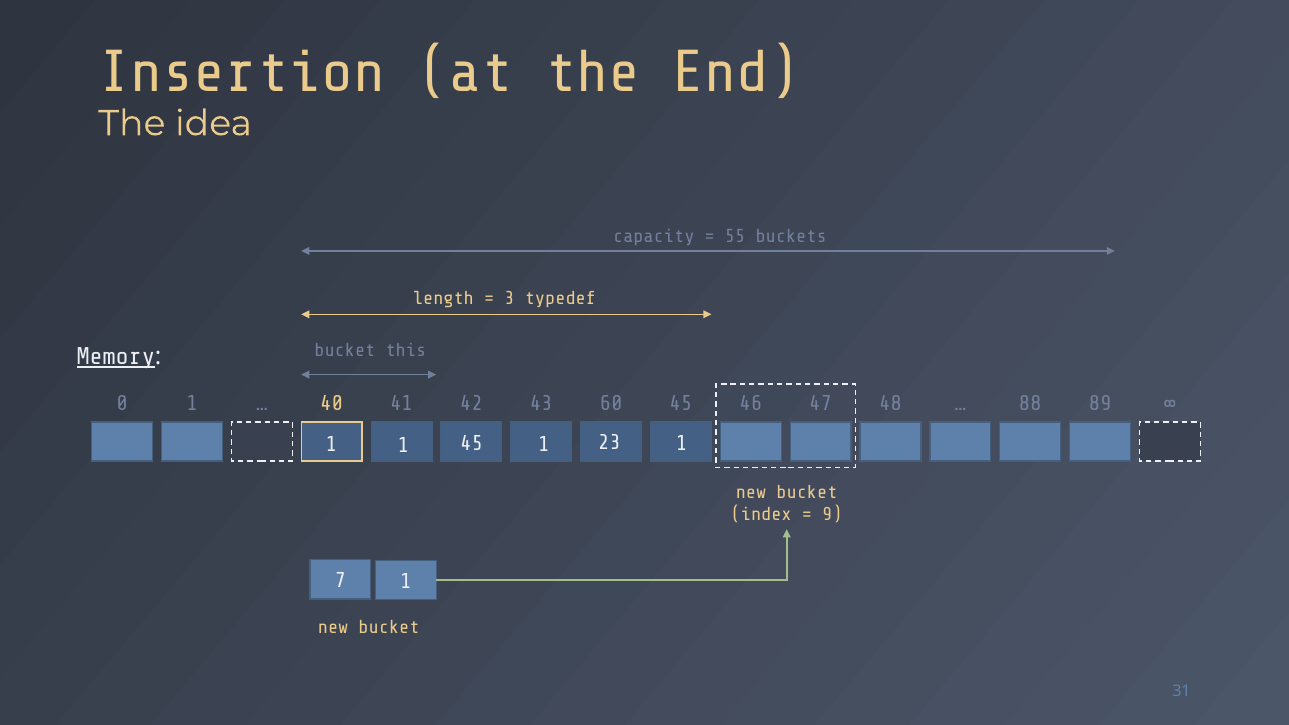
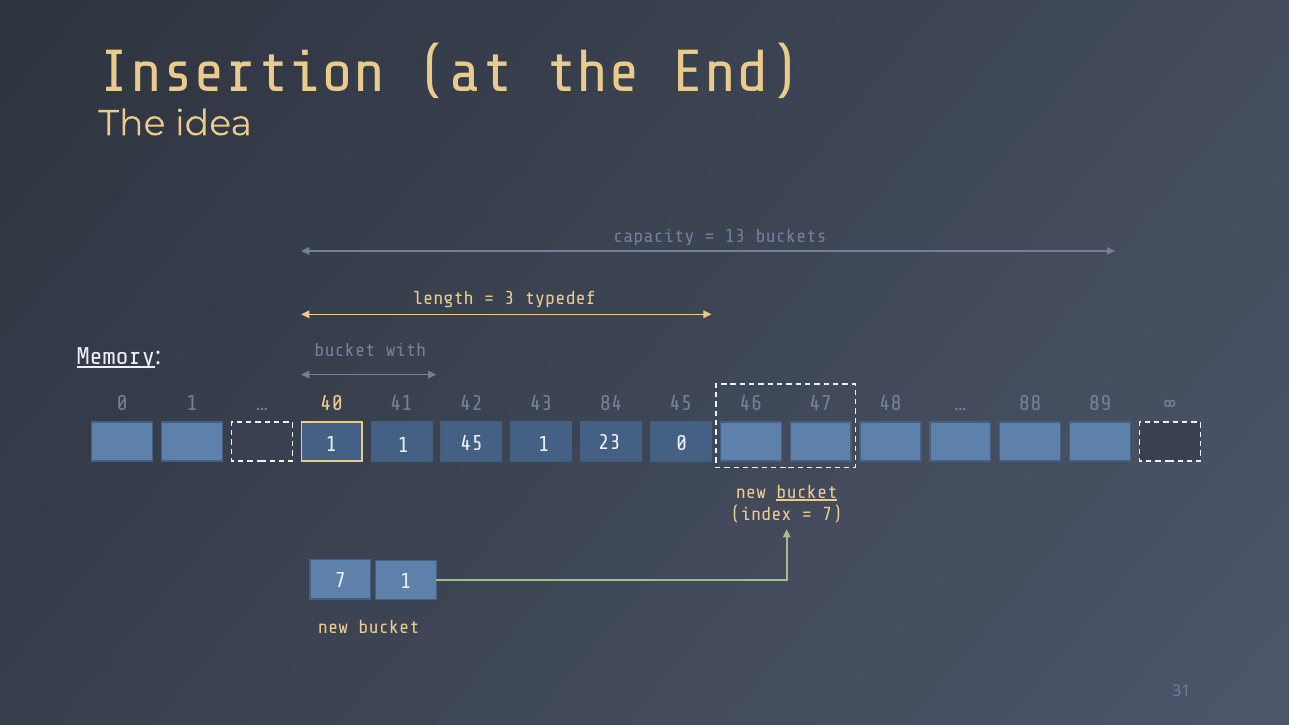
55: 55 -> 13 (735, 237)
this: this -> with (406, 350)
60: 60 -> 84 (611, 404)
23 1: 1 -> 0 (682, 443)
bucket underline: none -> present (807, 492)
9: 9 -> 7 (832, 515)
